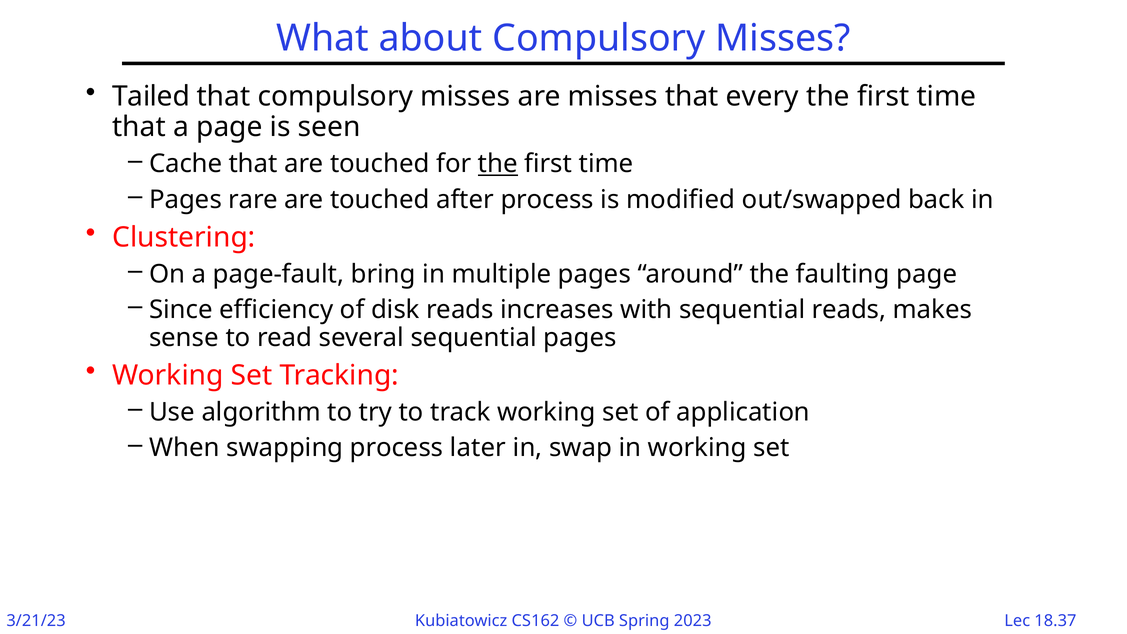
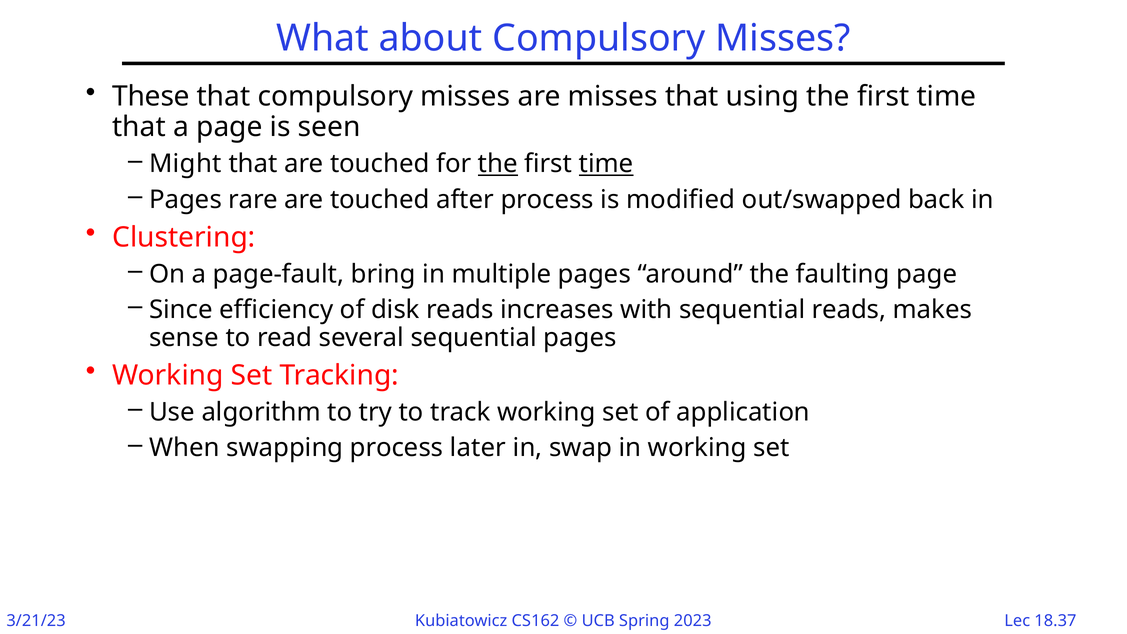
Tailed: Tailed -> These (151, 97)
every: every -> using (762, 97)
Cache: Cache -> Might (185, 164)
time underline: none -> present (606, 164)
